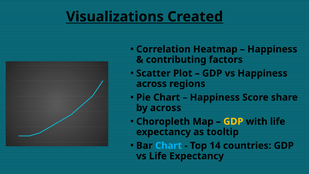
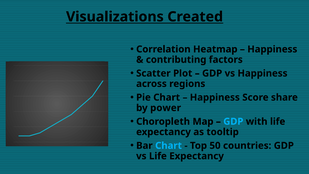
by across: across -> power (166, 108)
GDP colour: yellow -> light blue (233, 121)
14: 14 -> 50 (215, 145)
